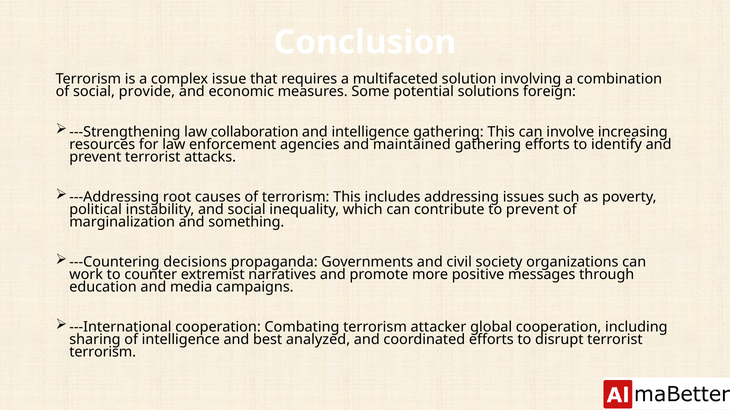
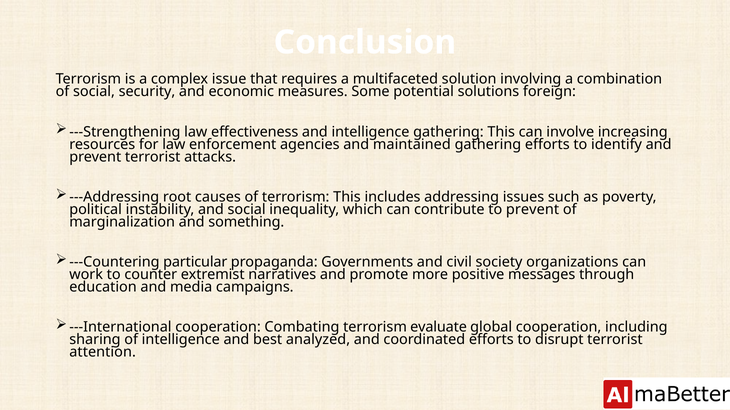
provide: provide -> security (147, 92)
collaboration: collaboration -> effectiveness (255, 132)
decisions: decisions -> particular (195, 262)
attacker: attacker -> evaluate (439, 328)
terrorism: terrorism -> attention (103, 353)
